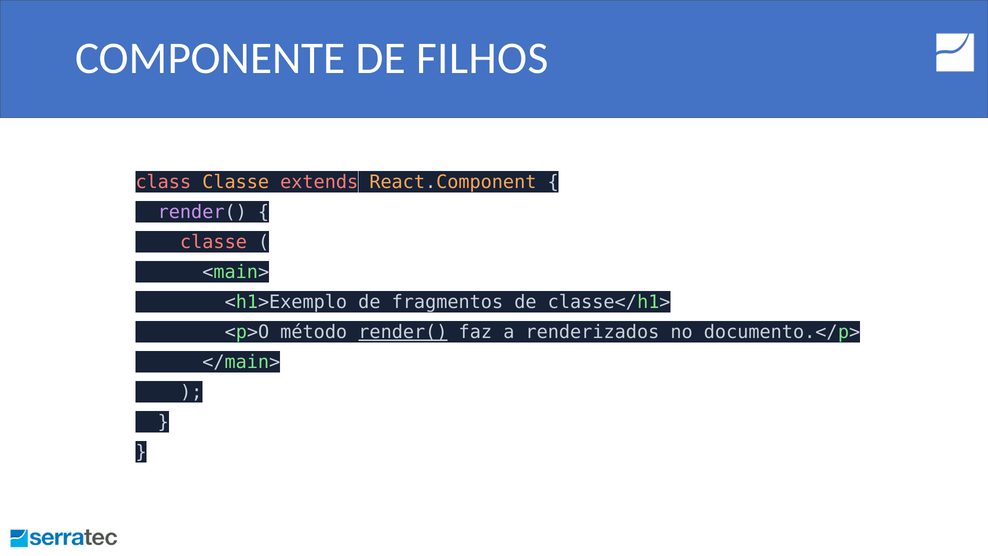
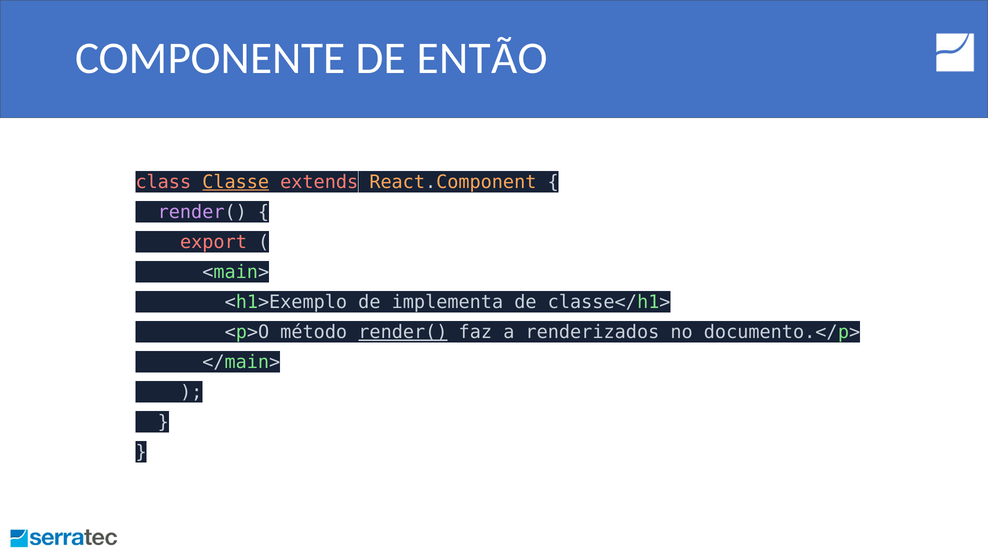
FILHOS: FILHOS -> ENTÃO (482, 58)
Classe underline: none -> present (236, 182)
classe: classe -> export (214, 242)
fragmentos: fragmentos -> implementa (447, 302)
